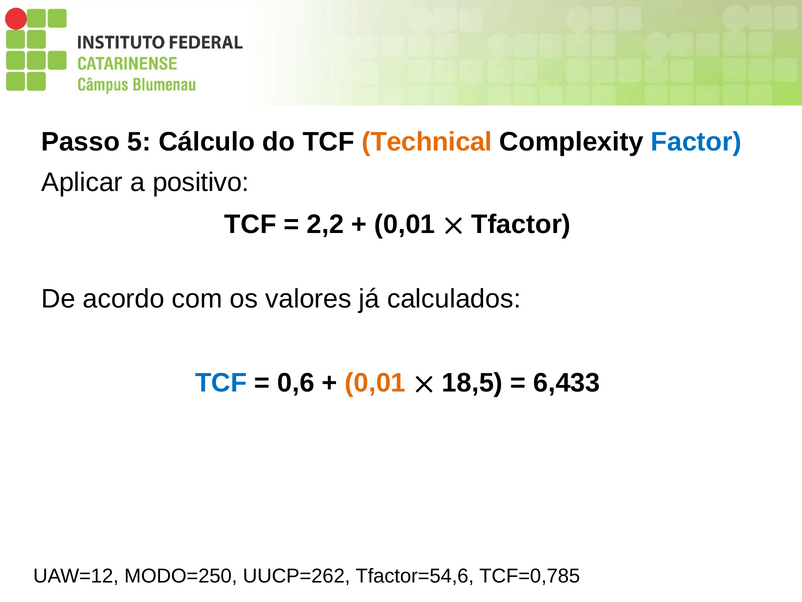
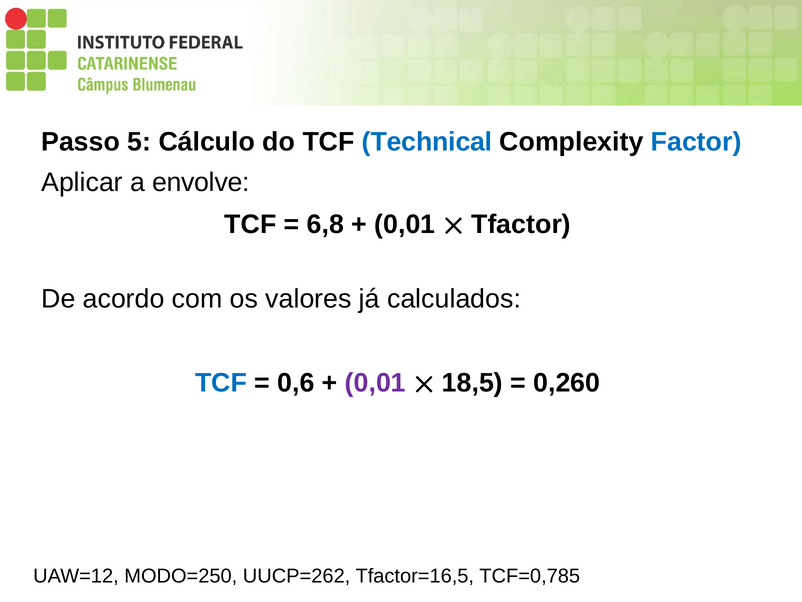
Technical colour: orange -> blue (427, 142)
positivo: positivo -> envolve (201, 182)
2,2: 2,2 -> 6,8 (325, 224)
0,01 colour: orange -> purple (375, 383)
6,433: 6,433 -> 0,260 (567, 383)
Tfactor=54,6: Tfactor=54,6 -> Tfactor=16,5 (415, 576)
